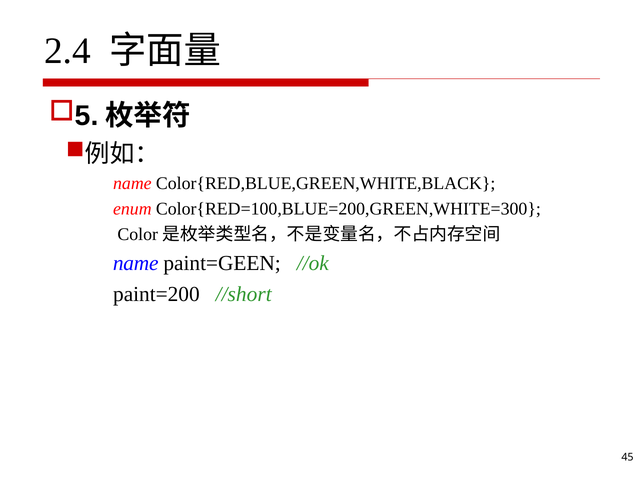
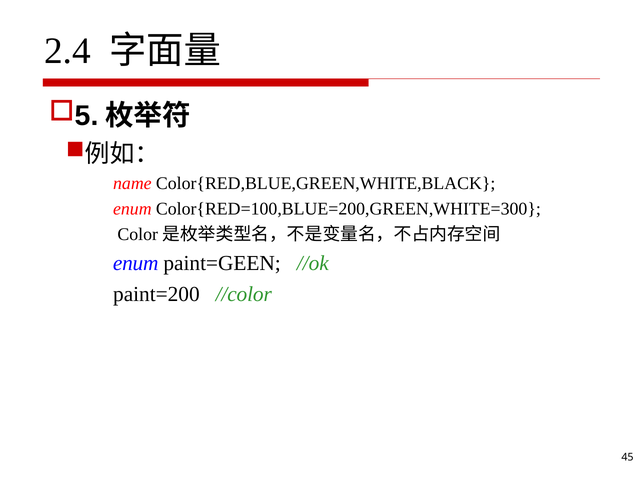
name: name -> enum (136, 263)
//short: //short -> //color (244, 294)
